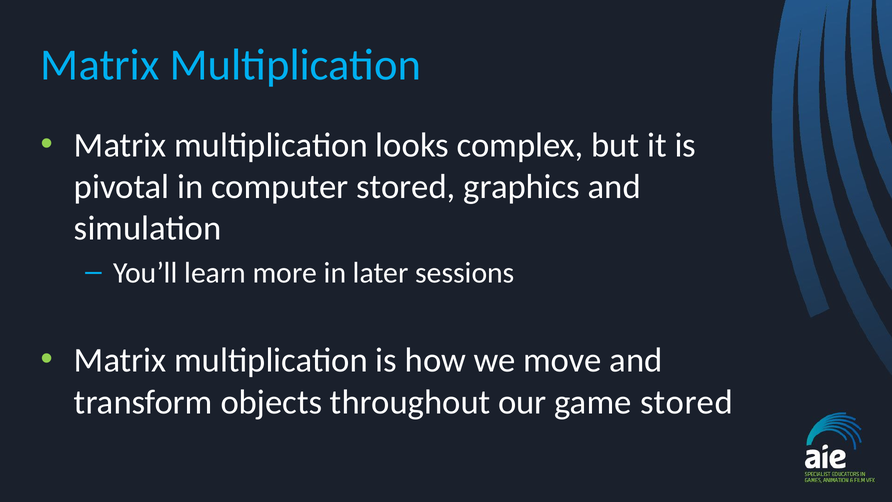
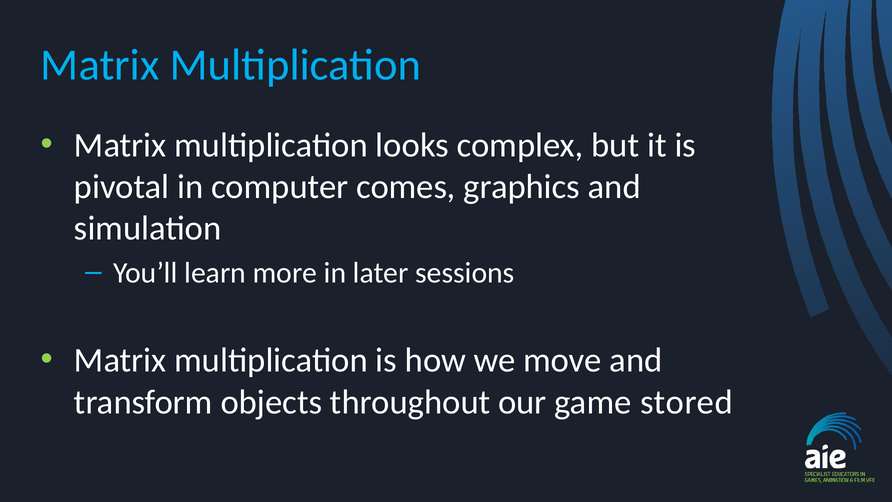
computer stored: stored -> comes (406, 187)
